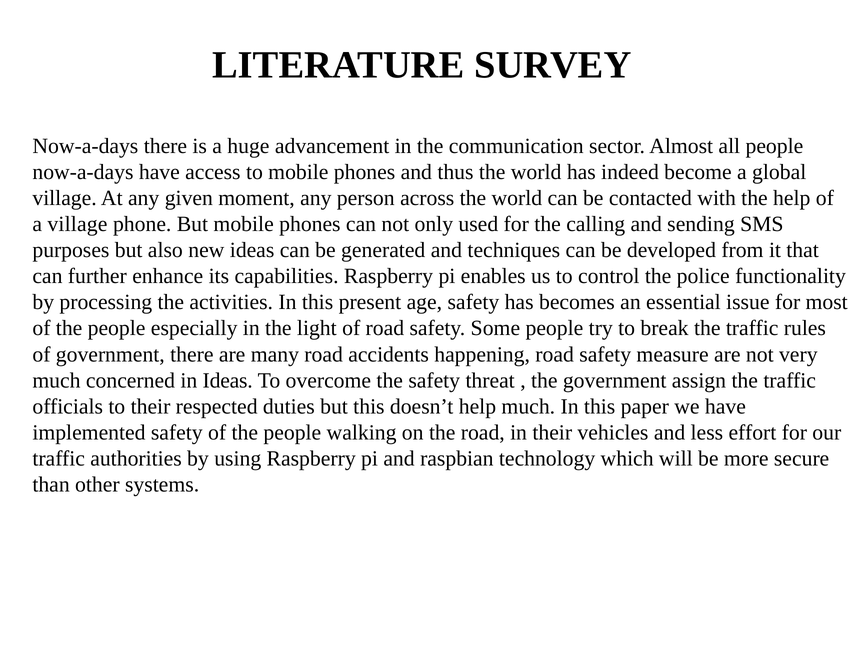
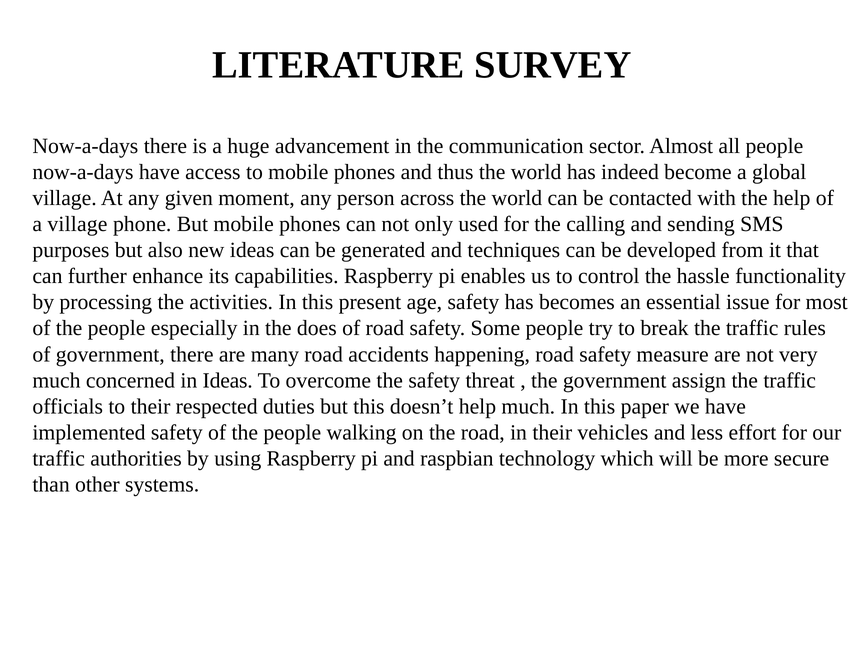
police: police -> hassle (703, 276)
light: light -> does (317, 328)
